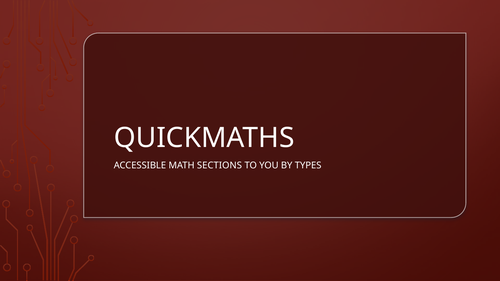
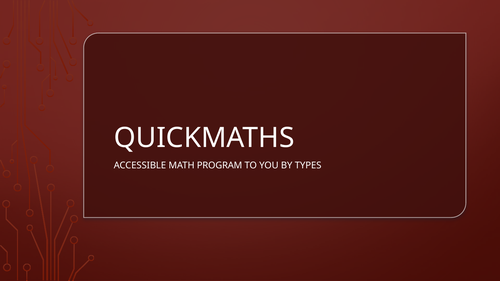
SECTIONS: SECTIONS -> PROGRAM (220, 166)
